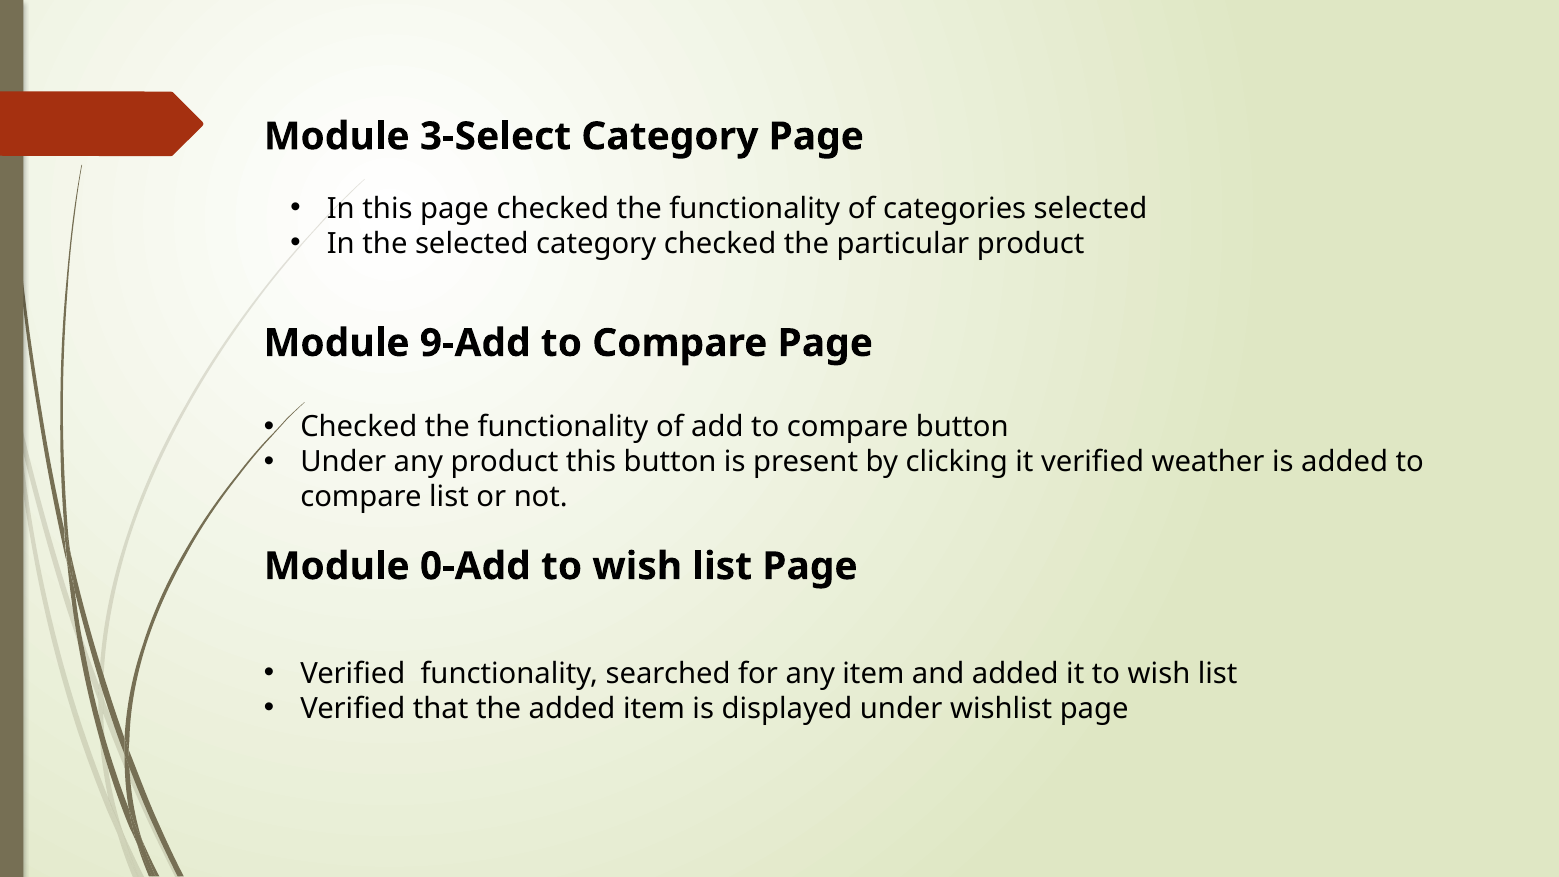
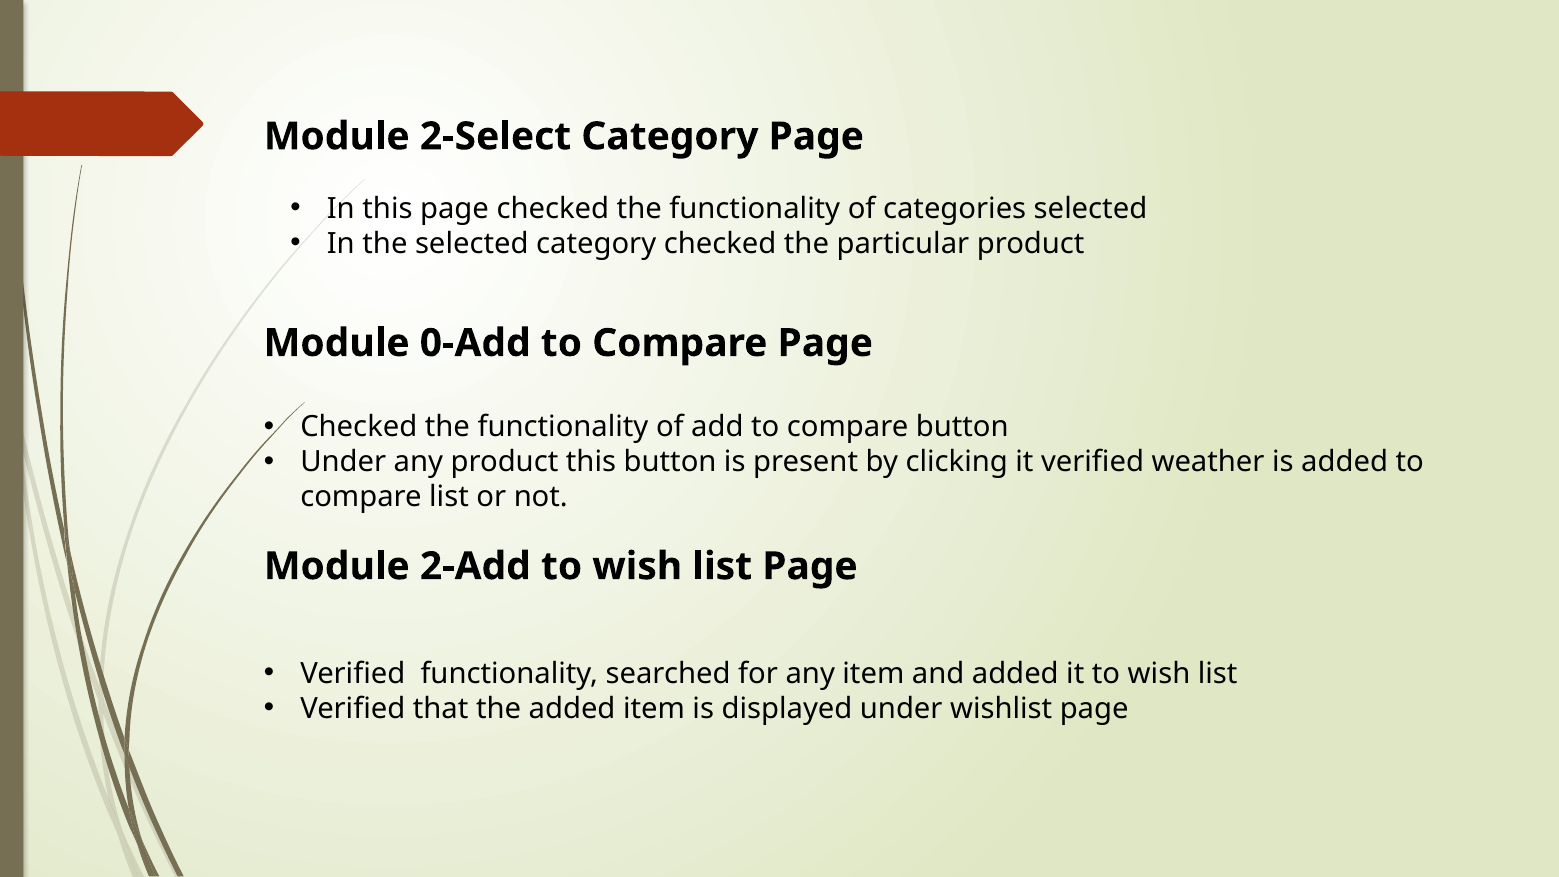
3-Select: 3-Select -> 2-Select (496, 136)
9-Add: 9-Add -> 0-Add (475, 343)
0-Add: 0-Add -> 2-Add (475, 566)
